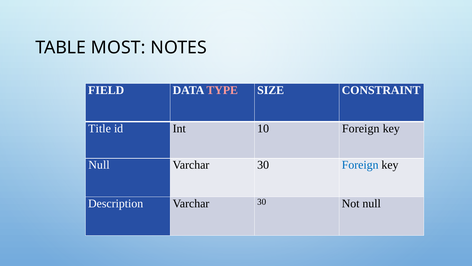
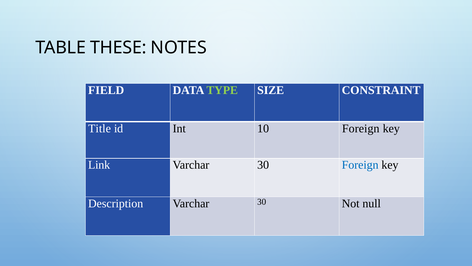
MOST: MOST -> THESE (118, 48)
TYPE colour: pink -> light green (222, 90)
Null: Null -> Link (99, 165)
